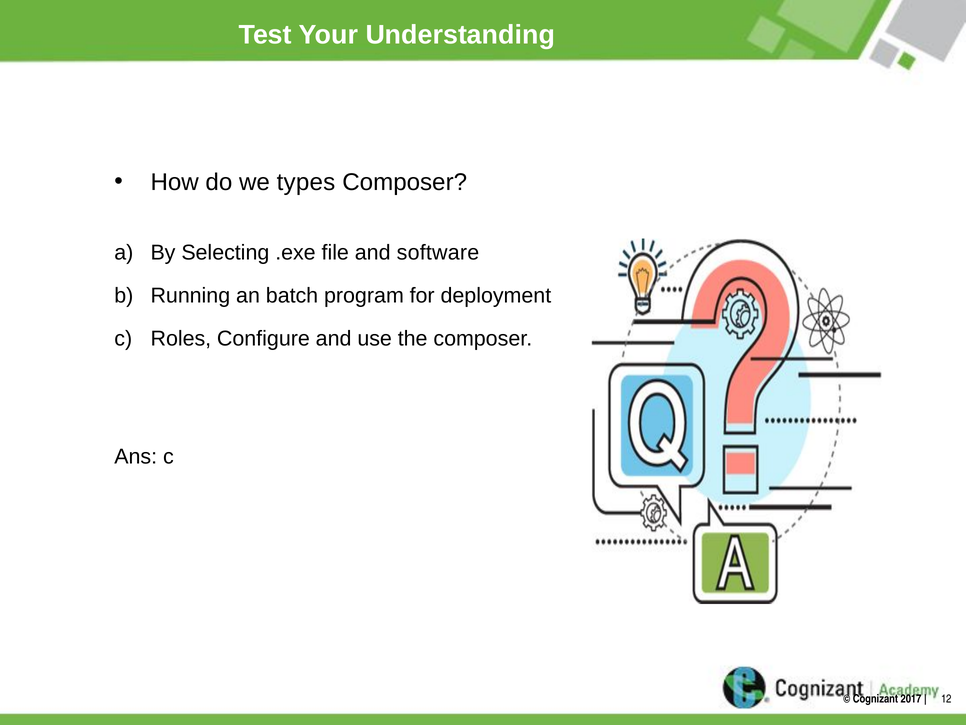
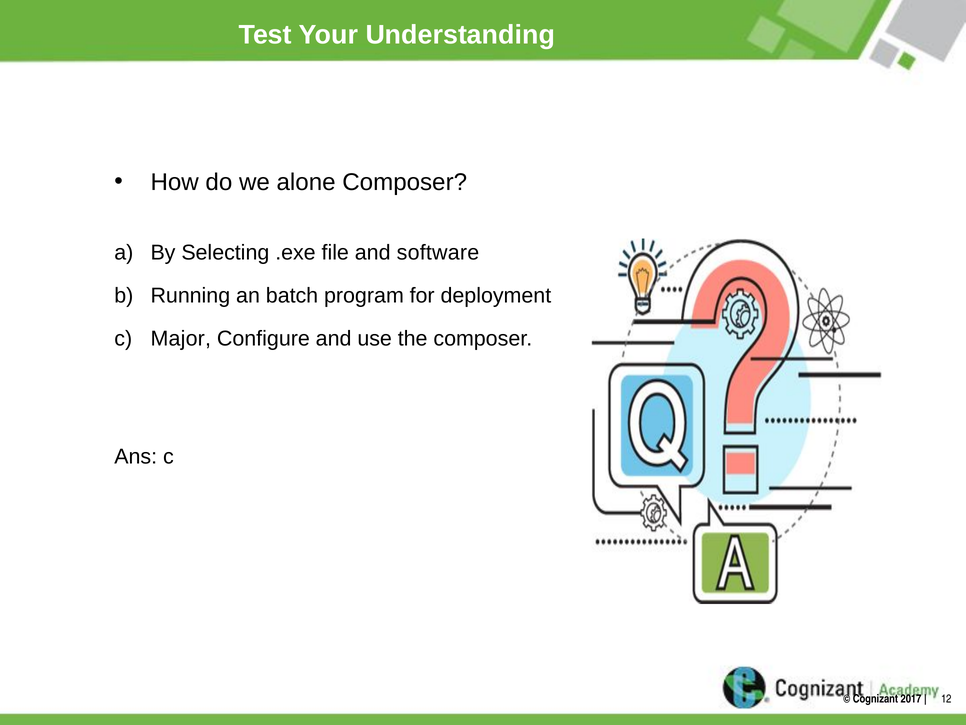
types: types -> alone (306, 182)
Roles: Roles -> Major (181, 338)
